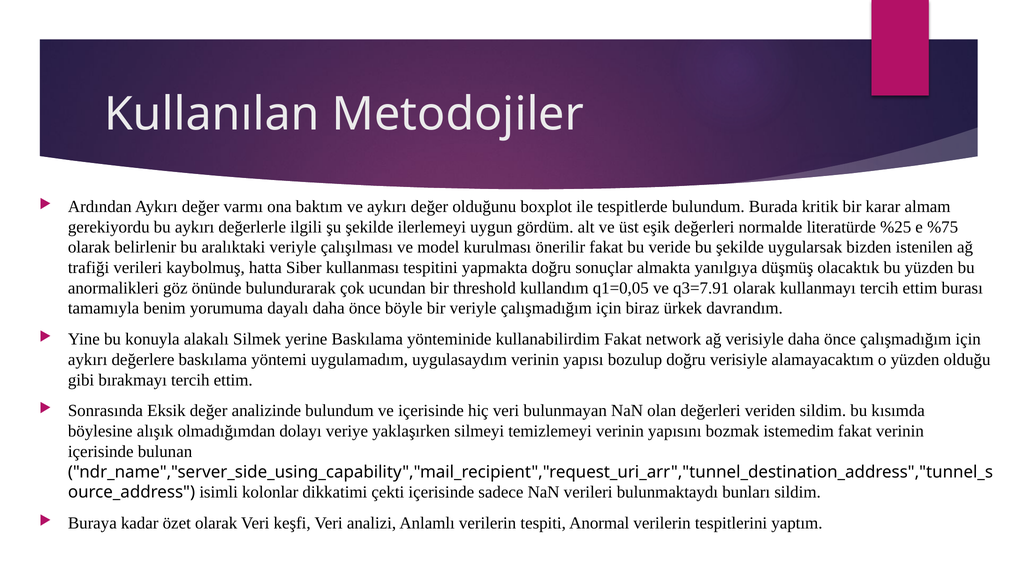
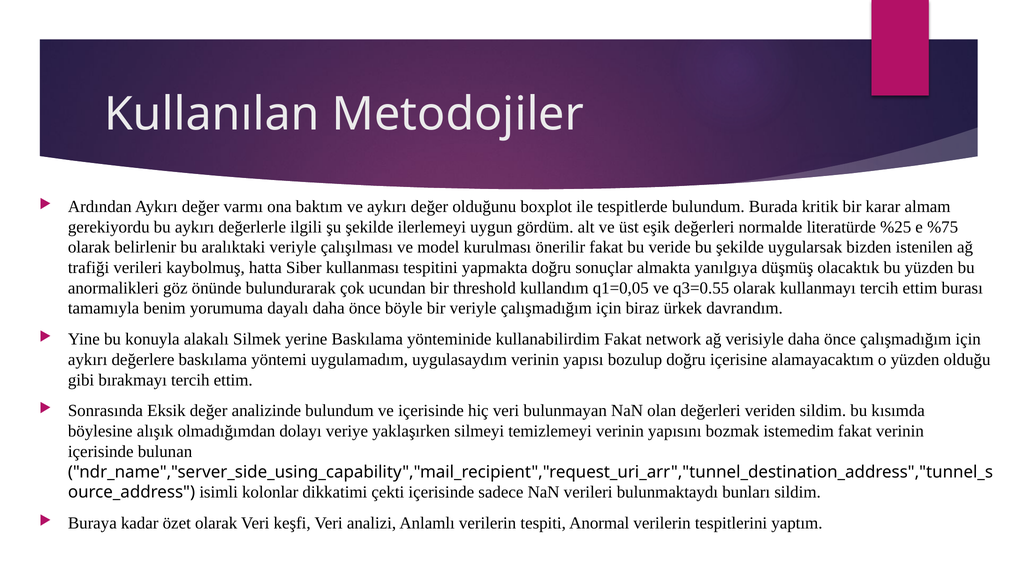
q3=7.91: q3=7.91 -> q3=0.55 (701, 288)
doğru verisiyle: verisiyle -> içerisine (739, 359)
